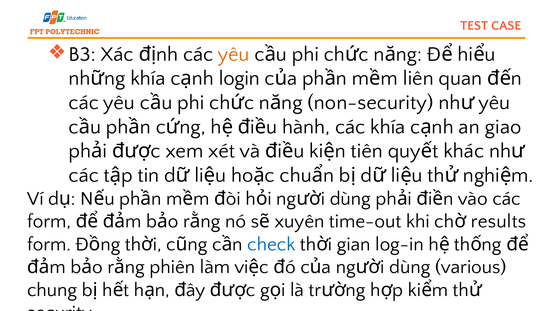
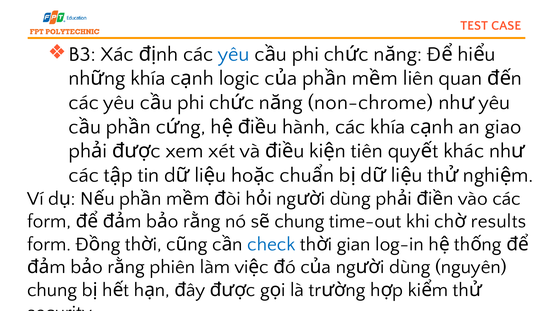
yêu colour: orange -> blue (234, 54)
login: login -> logic (239, 78)
non-security: non-security -> non-chrome (370, 103)
xuyên: xuyên -> chung (299, 221)
various: various -> nguyên (471, 267)
